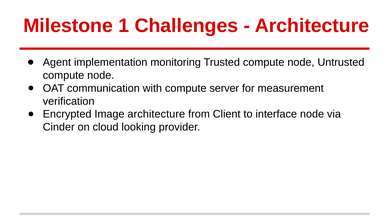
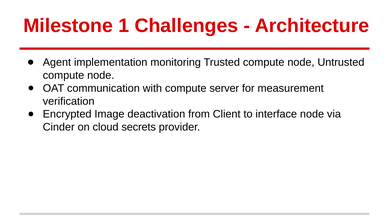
Image architecture: architecture -> deactivation (156, 114)
looking: looking -> secrets (139, 127)
